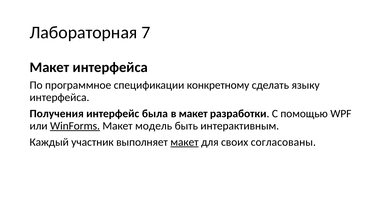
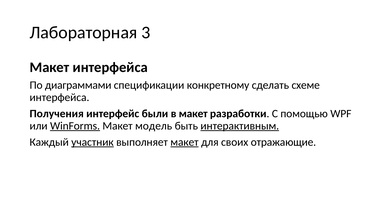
7: 7 -> 3 (146, 33)
программное: программное -> диаграммами (78, 85)
языку: языку -> схеме (306, 85)
была: была -> были (155, 114)
интерактивным underline: none -> present (240, 126)
участник underline: none -> present (92, 142)
согласованы: согласованы -> отражающие (283, 142)
